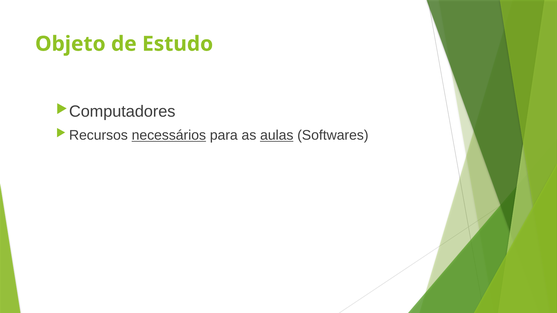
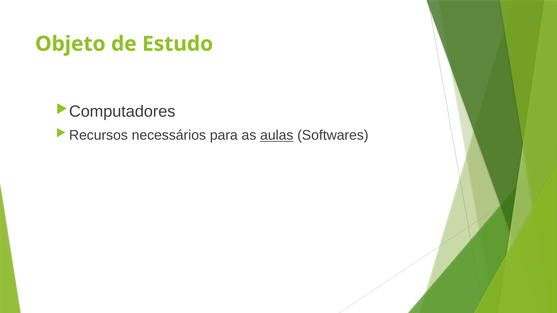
necessários underline: present -> none (169, 135)
